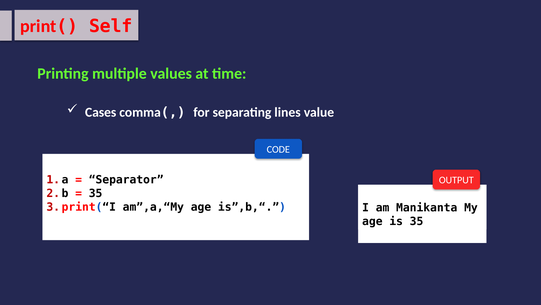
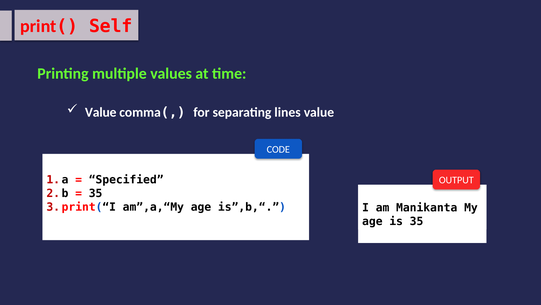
Cases: Cases -> Value (101, 112)
Separator: Separator -> Specified (126, 179)
